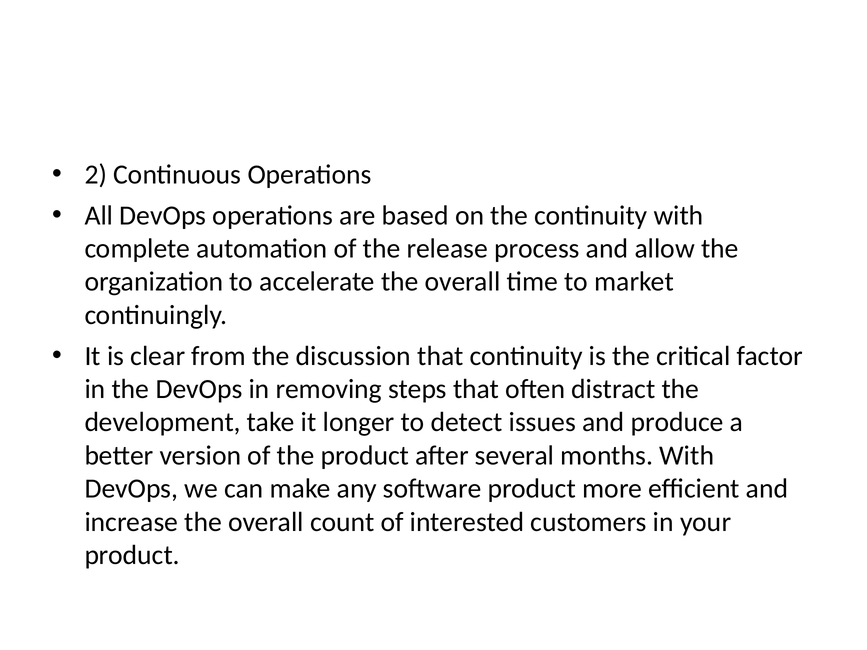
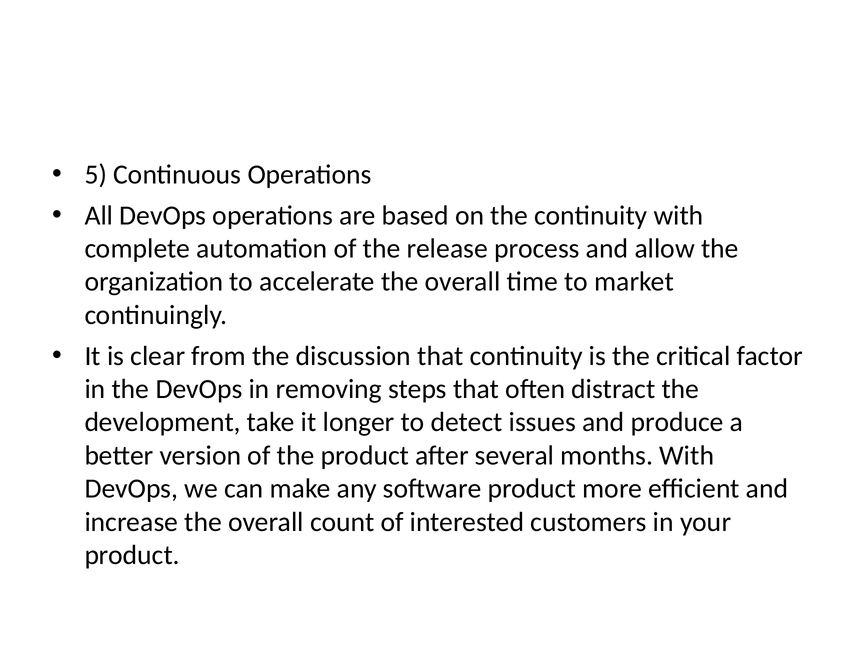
2: 2 -> 5 (96, 175)
